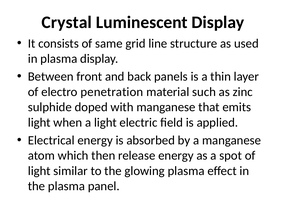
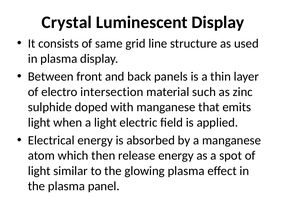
penetration: penetration -> intersection (112, 92)
